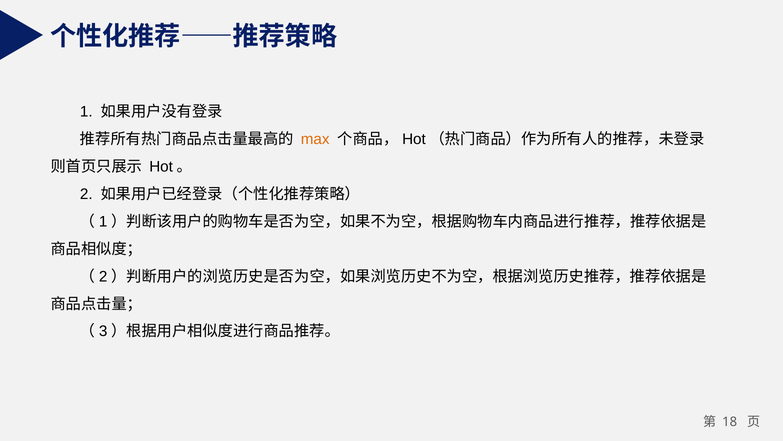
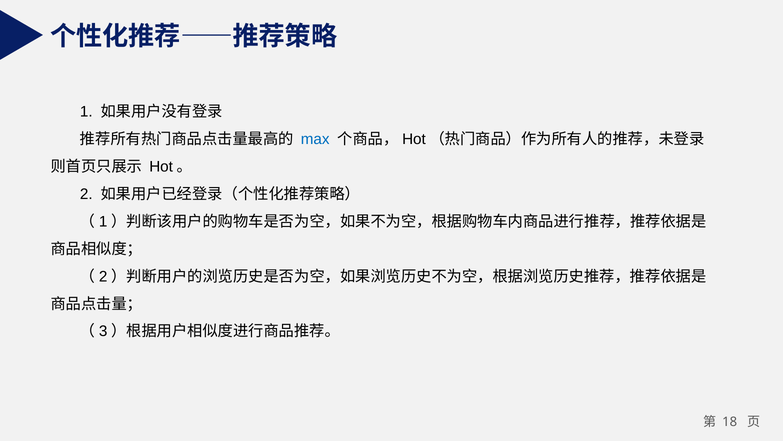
max colour: orange -> blue (315, 139)
